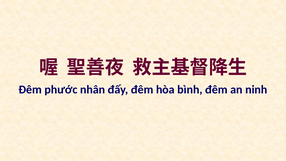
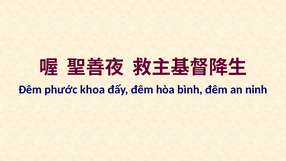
nhân: nhân -> khoa (93, 89)
